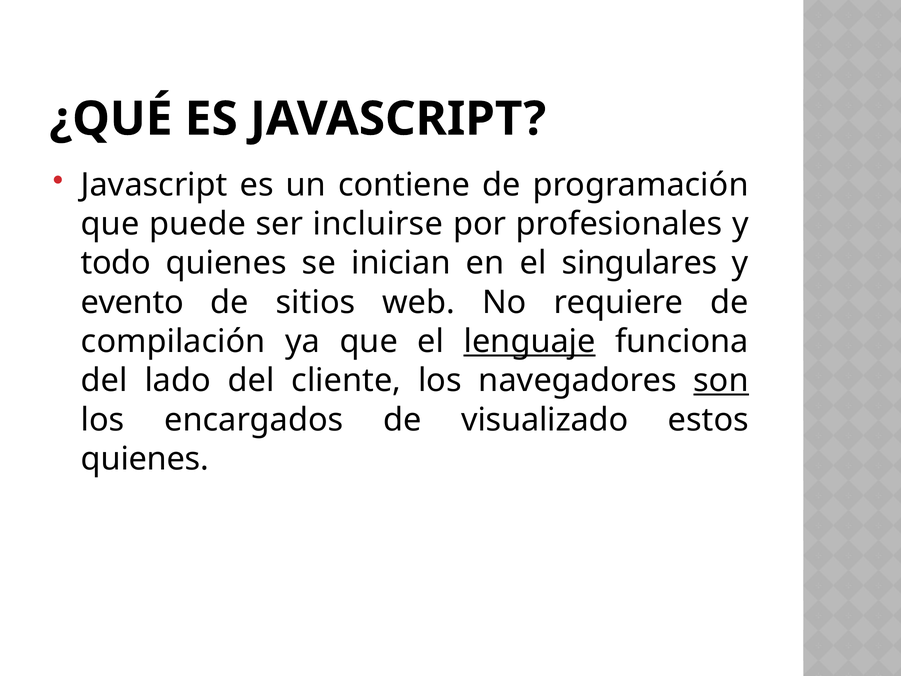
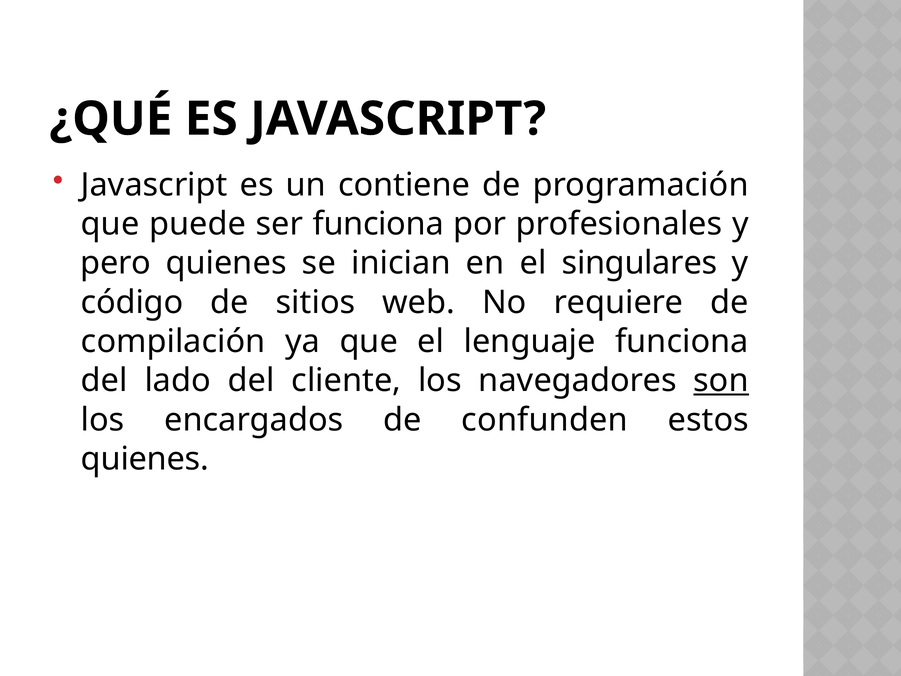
ser incluirse: incluirse -> funciona (378, 224)
todo: todo -> pero (116, 263)
evento: evento -> código (132, 302)
lenguaje underline: present -> none (530, 341)
visualizado: visualizado -> confunden (545, 420)
